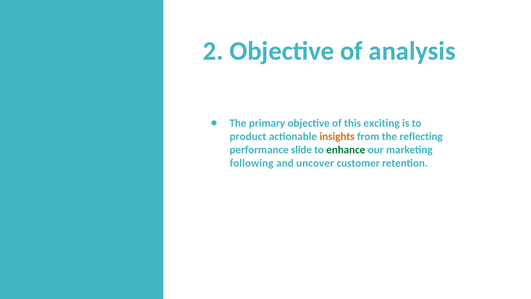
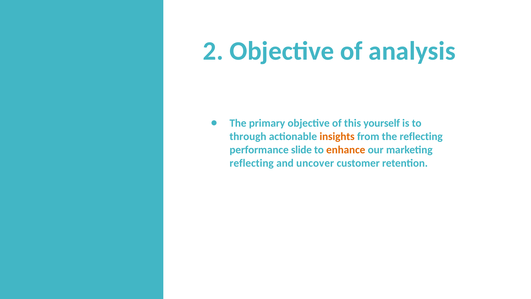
exciting: exciting -> yourself (382, 123)
product: product -> through (248, 136)
enhance colour: green -> orange (346, 150)
following: following -> reflecting (252, 163)
